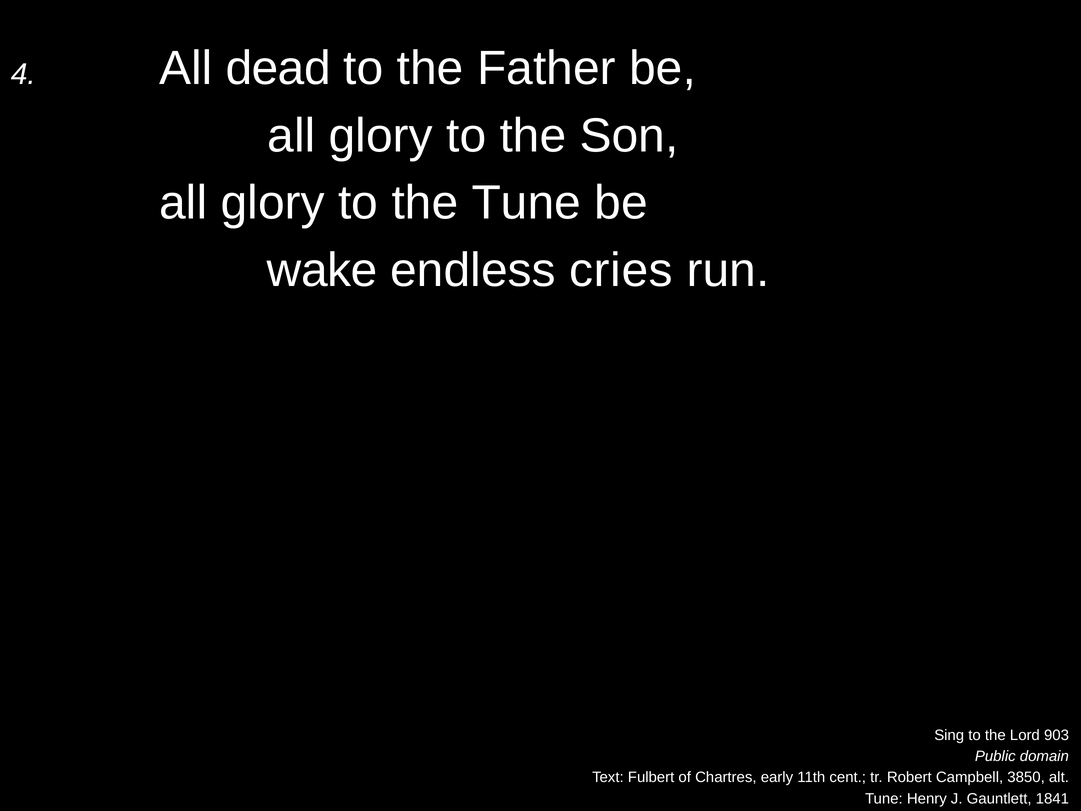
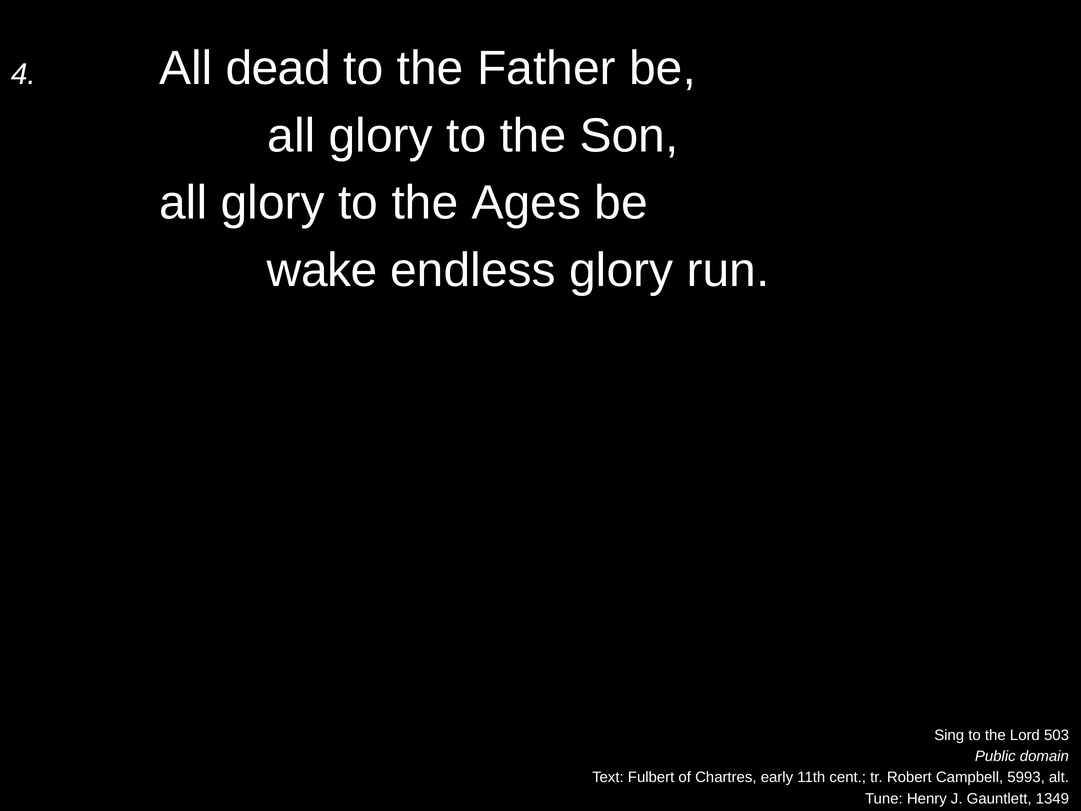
the Tune: Tune -> Ages (526, 203)
endless cries: cries -> glory (621, 270)
903: 903 -> 503 (1057, 735)
3850: 3850 -> 5993 (1026, 777)
1841: 1841 -> 1349 (1052, 798)
